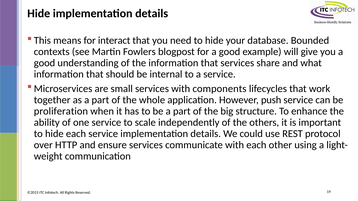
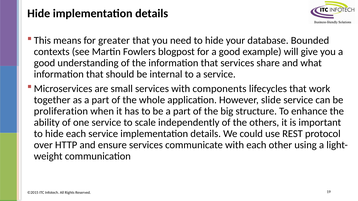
interact: interact -> greater (114, 40)
push: push -> slide (271, 100)
